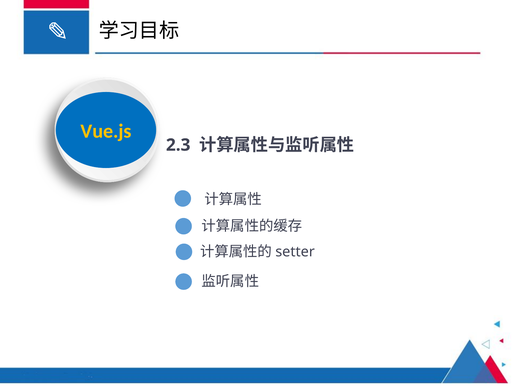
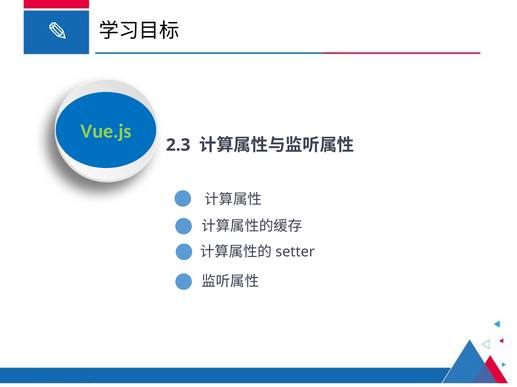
Vue.js colour: yellow -> light green (106, 132)
